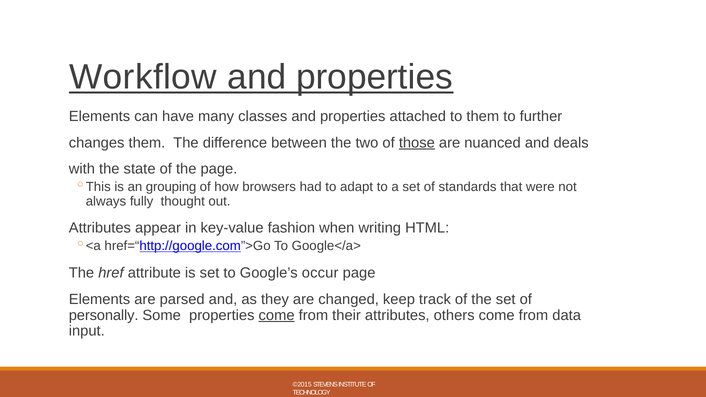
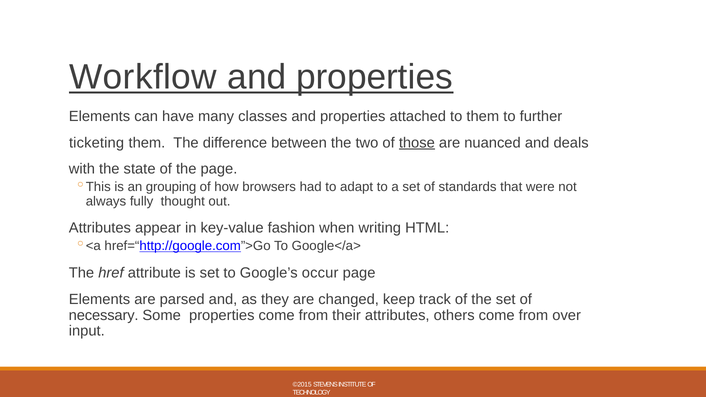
changes: changes -> ticketing (97, 143)
personally: personally -> necessary (104, 315)
come underline: present -> none (277, 315)
data: data -> over (567, 315)
